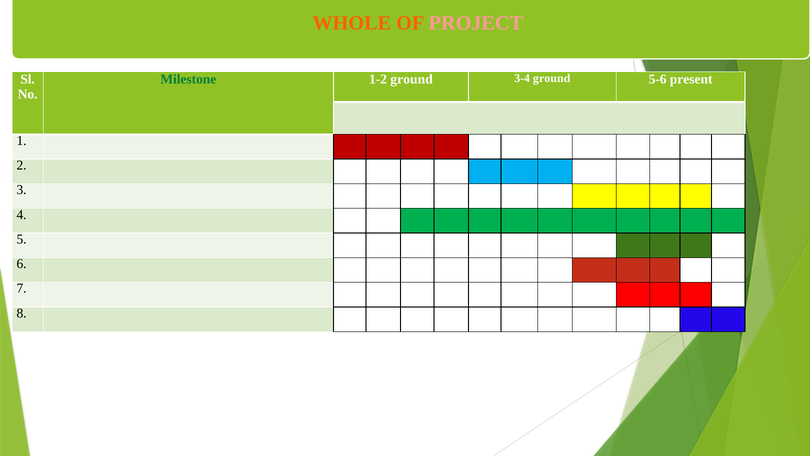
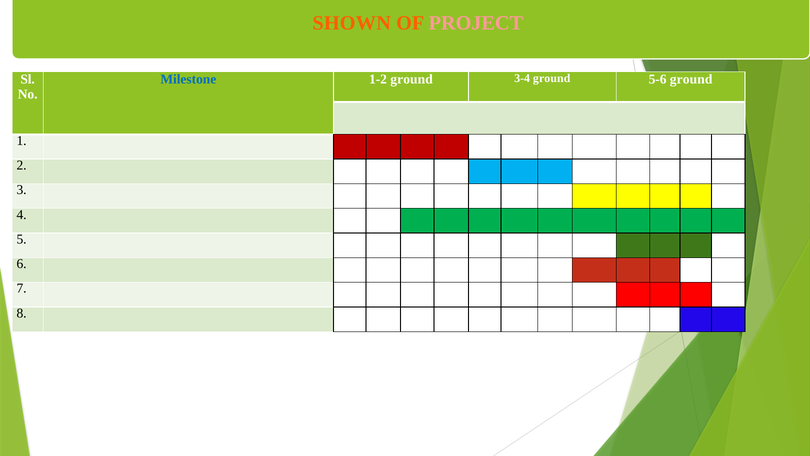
WHOLE: WHOLE -> SHOWN (352, 23)
Milestone colour: green -> blue (188, 79)
5-6 present: present -> ground (691, 79)
